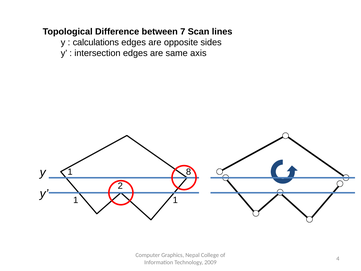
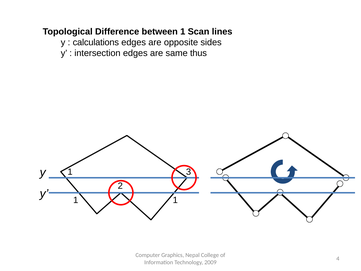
between 7: 7 -> 1 (183, 32)
axis: axis -> thus (198, 53)
8: 8 -> 3 (189, 172)
